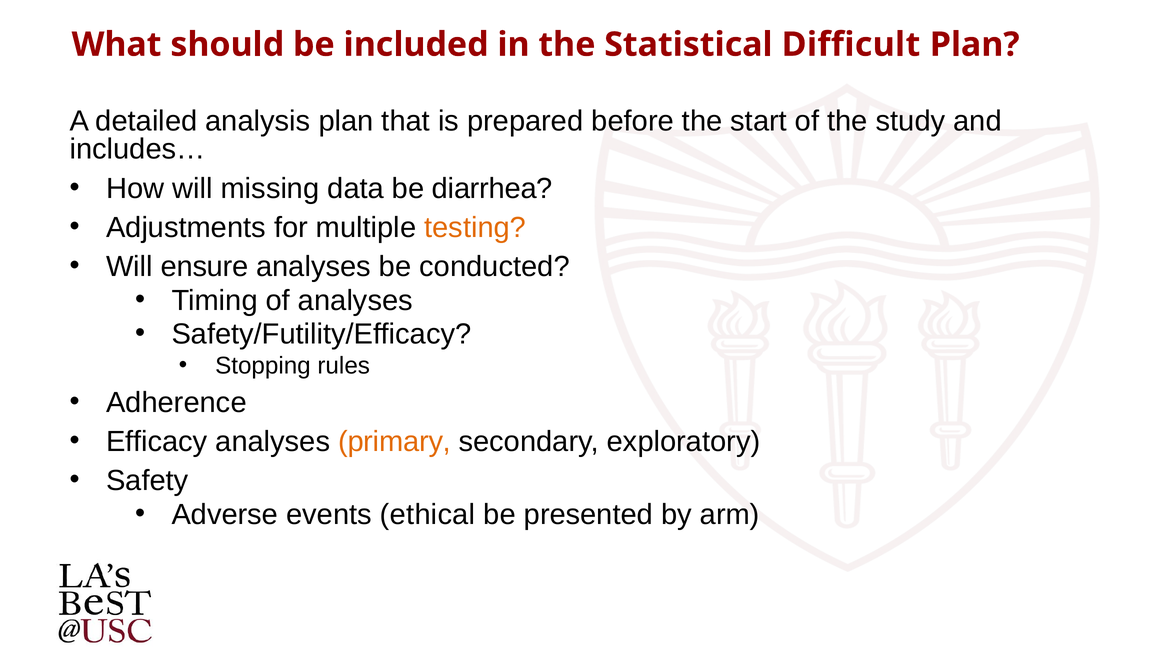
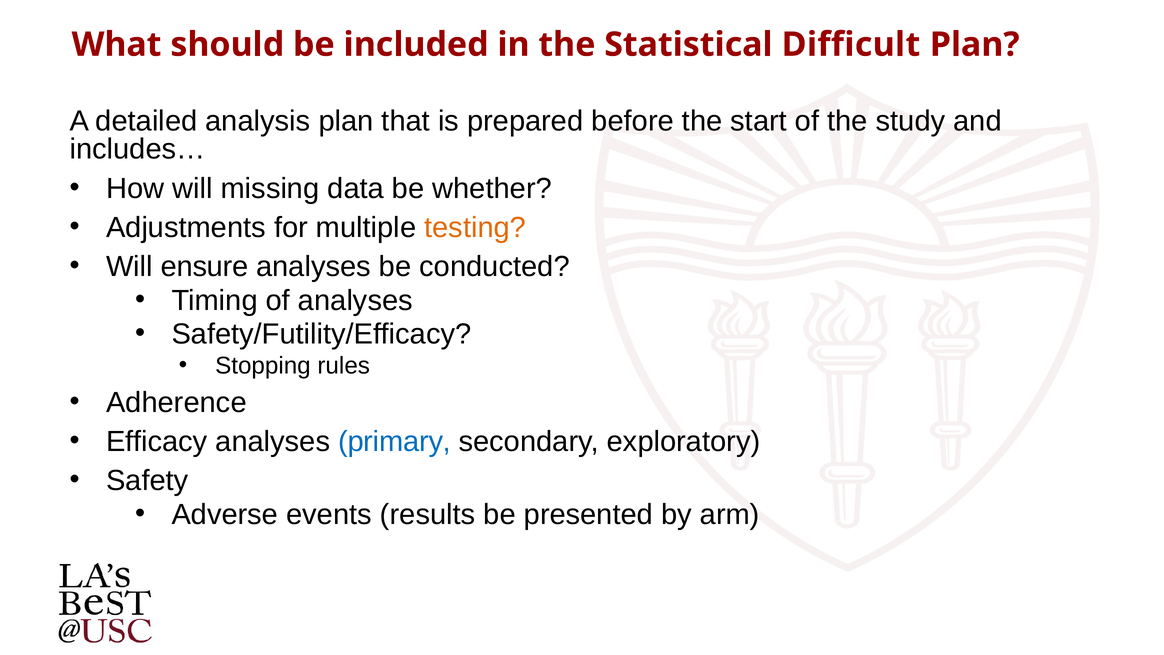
diarrhea: diarrhea -> whether (492, 188)
primary colour: orange -> blue (394, 441)
ethical: ethical -> results (428, 514)
